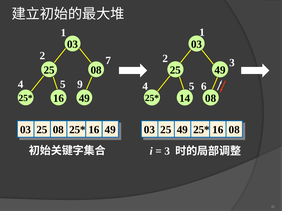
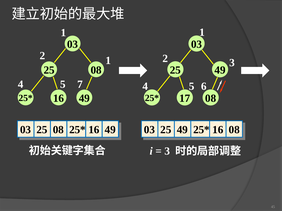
2 7: 7 -> 1 (108, 61)
9: 9 -> 7 (80, 85)
14: 14 -> 17 (185, 98)
